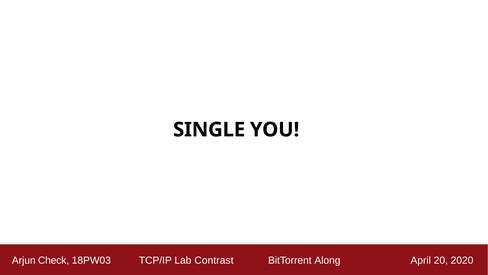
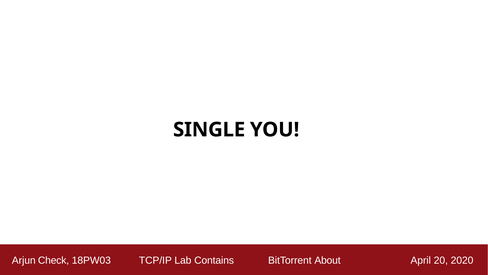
Contrast: Contrast -> Contains (214, 260)
Along: Along -> About (328, 260)
